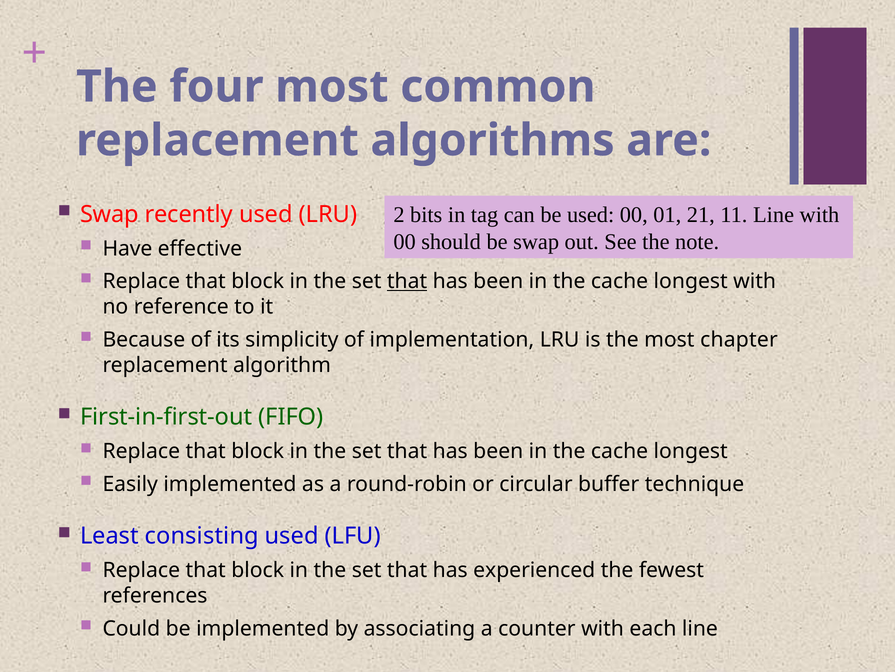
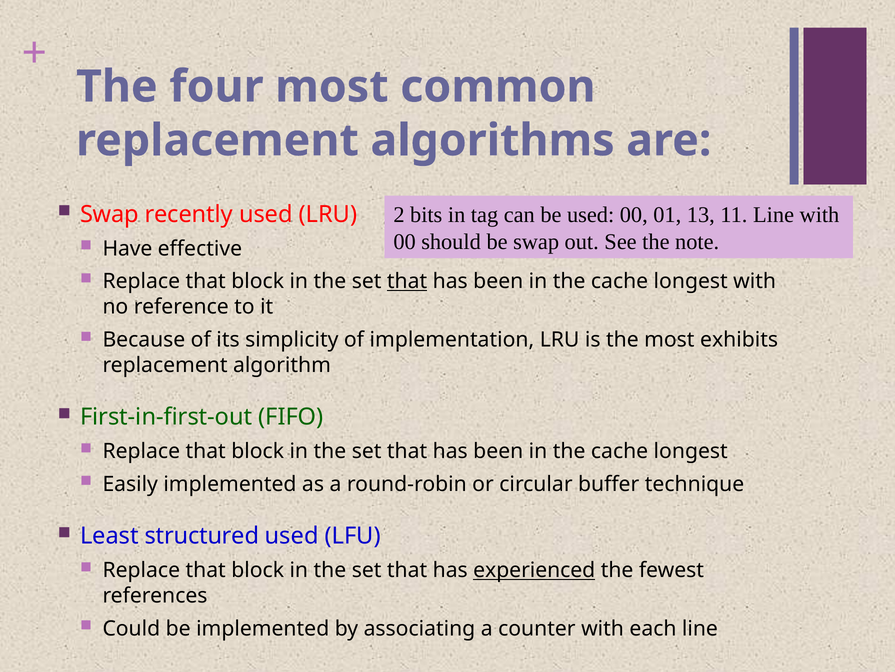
21: 21 -> 13 (701, 215)
chapter: chapter -> exhibits (739, 339)
consisting: consisting -> structured (202, 536)
experienced underline: none -> present (534, 570)
